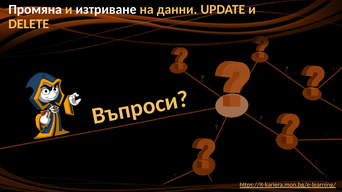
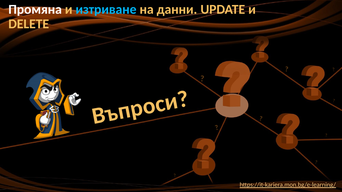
изтриване colour: white -> light blue (106, 9)
